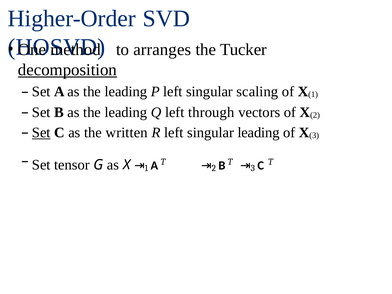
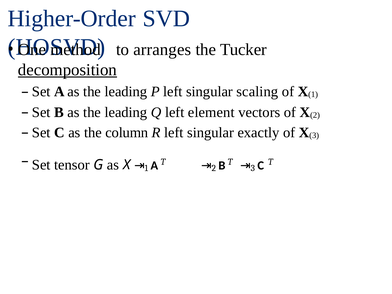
through: through -> element (211, 112)
Set underline: present -> none (41, 133)
written: written -> column (127, 133)
singular leading: leading -> exactly (258, 133)
